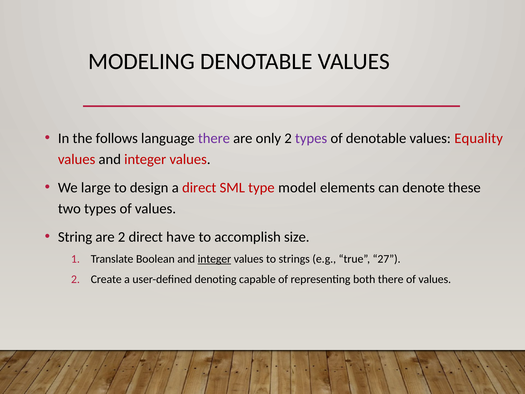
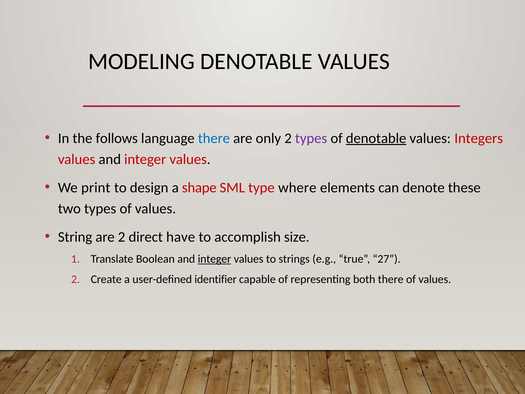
there colour: purple -> blue (214, 138)
denotable underline: none -> present (376, 138)
Equality: Equality -> Integers (479, 138)
large: large -> print (96, 187)
a direct: direct -> shape (199, 187)
model: model -> where (297, 187)
denoting: denoting -> identifier (216, 279)
